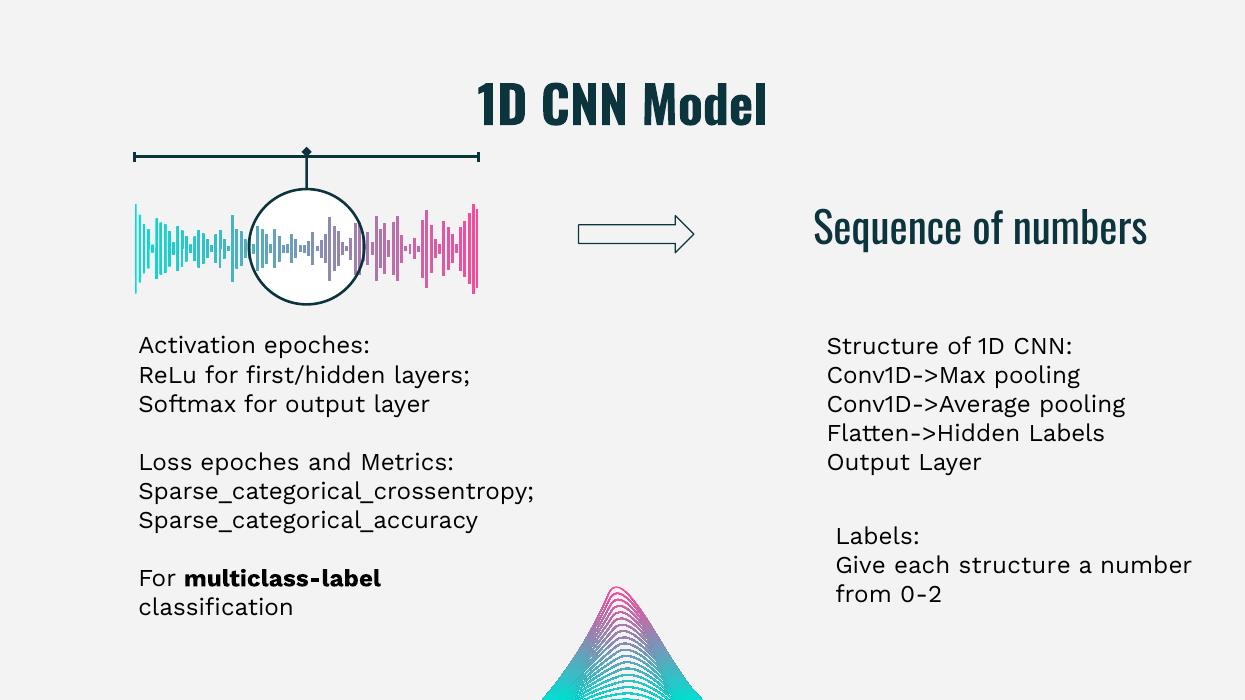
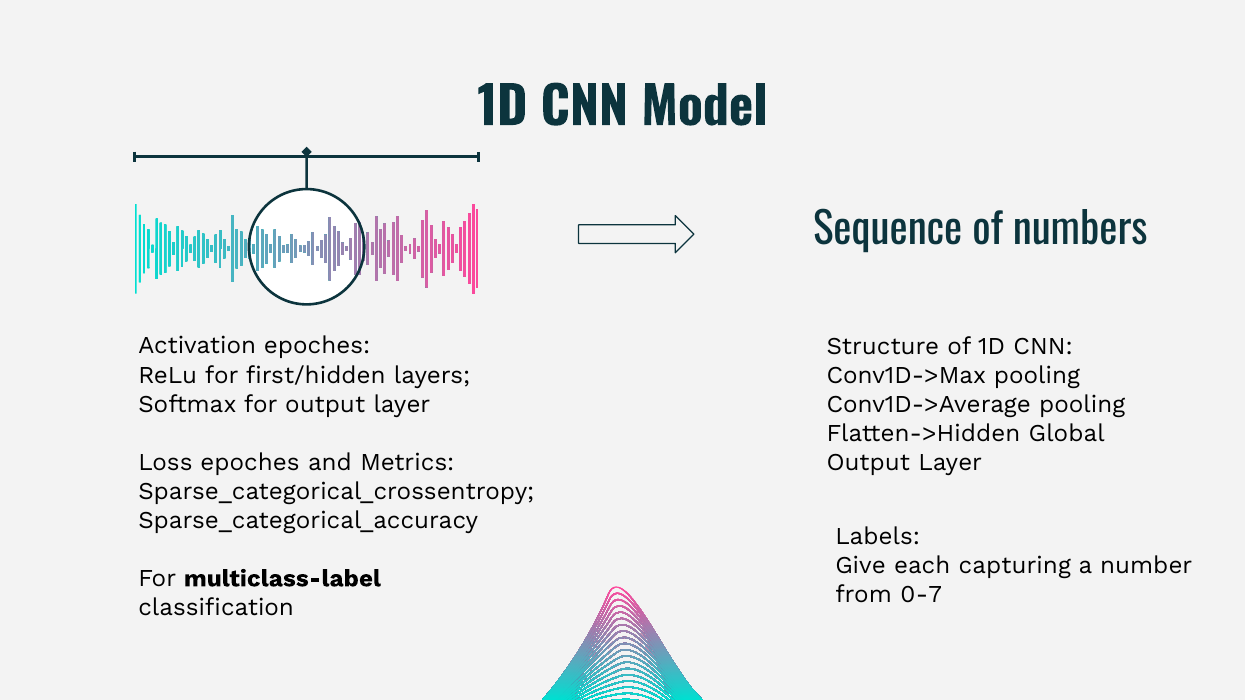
Flatten->Hidden Labels: Labels -> Global (1067, 433)
each structure: structure -> capturing (1015, 566)
0-2: 0-2 -> 0-7 (921, 595)
